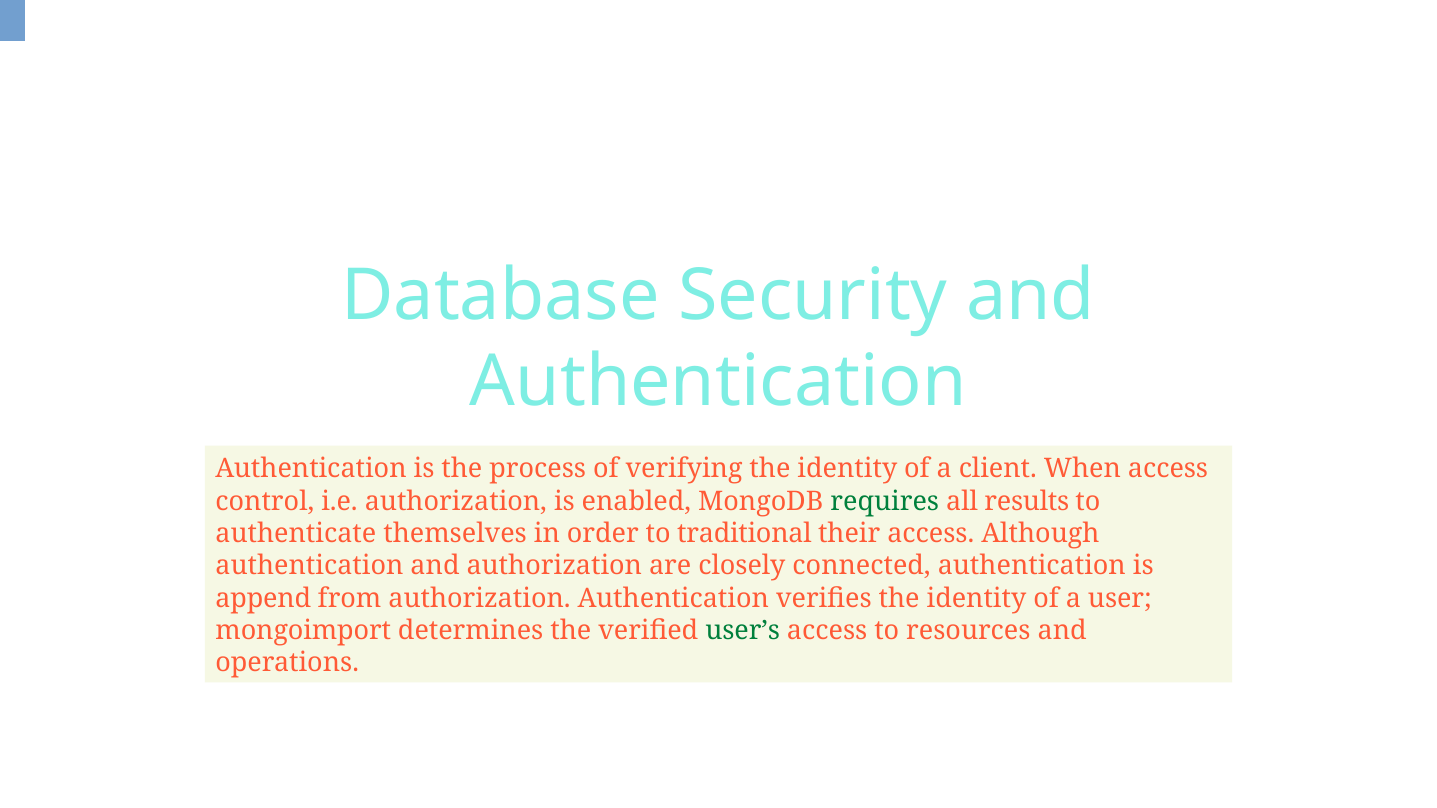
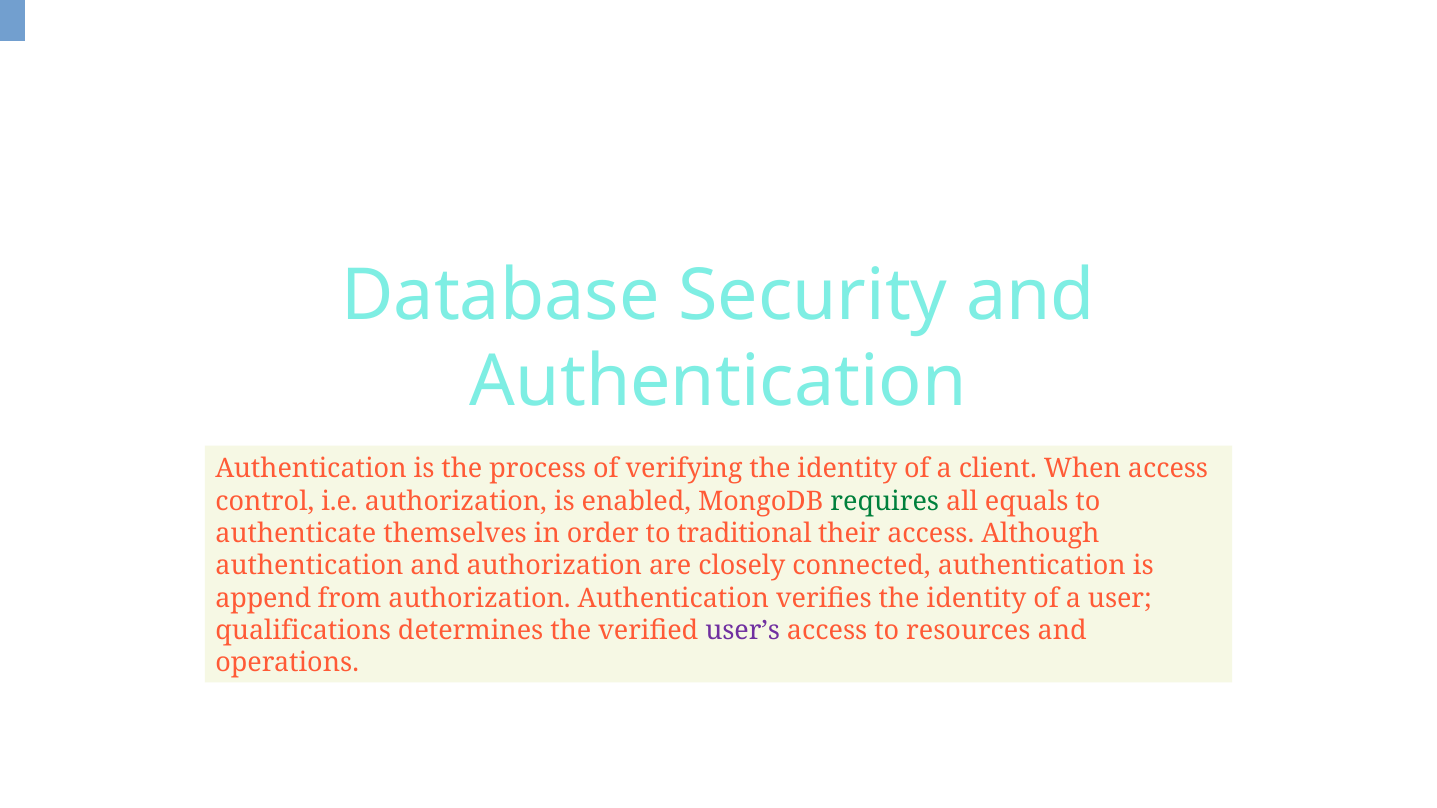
results: results -> equals (1027, 502)
mongoimport: mongoimport -> qualifications (303, 631)
user’s colour: green -> purple (743, 631)
